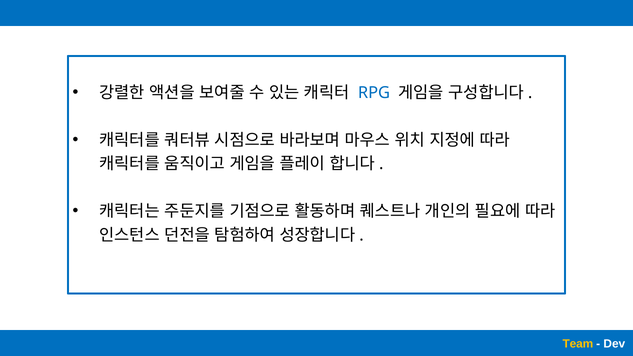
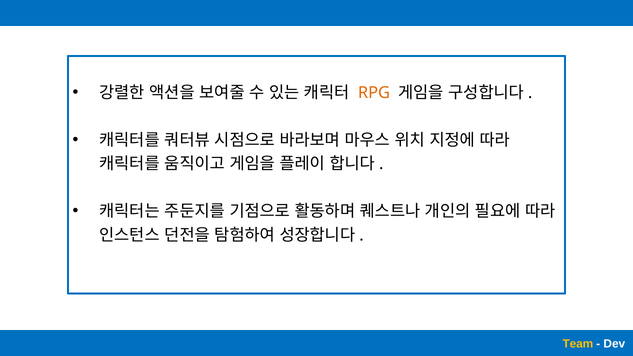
RPG colour: blue -> orange (374, 93)
